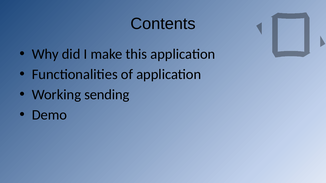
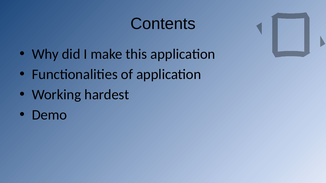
sending: sending -> hardest (107, 95)
